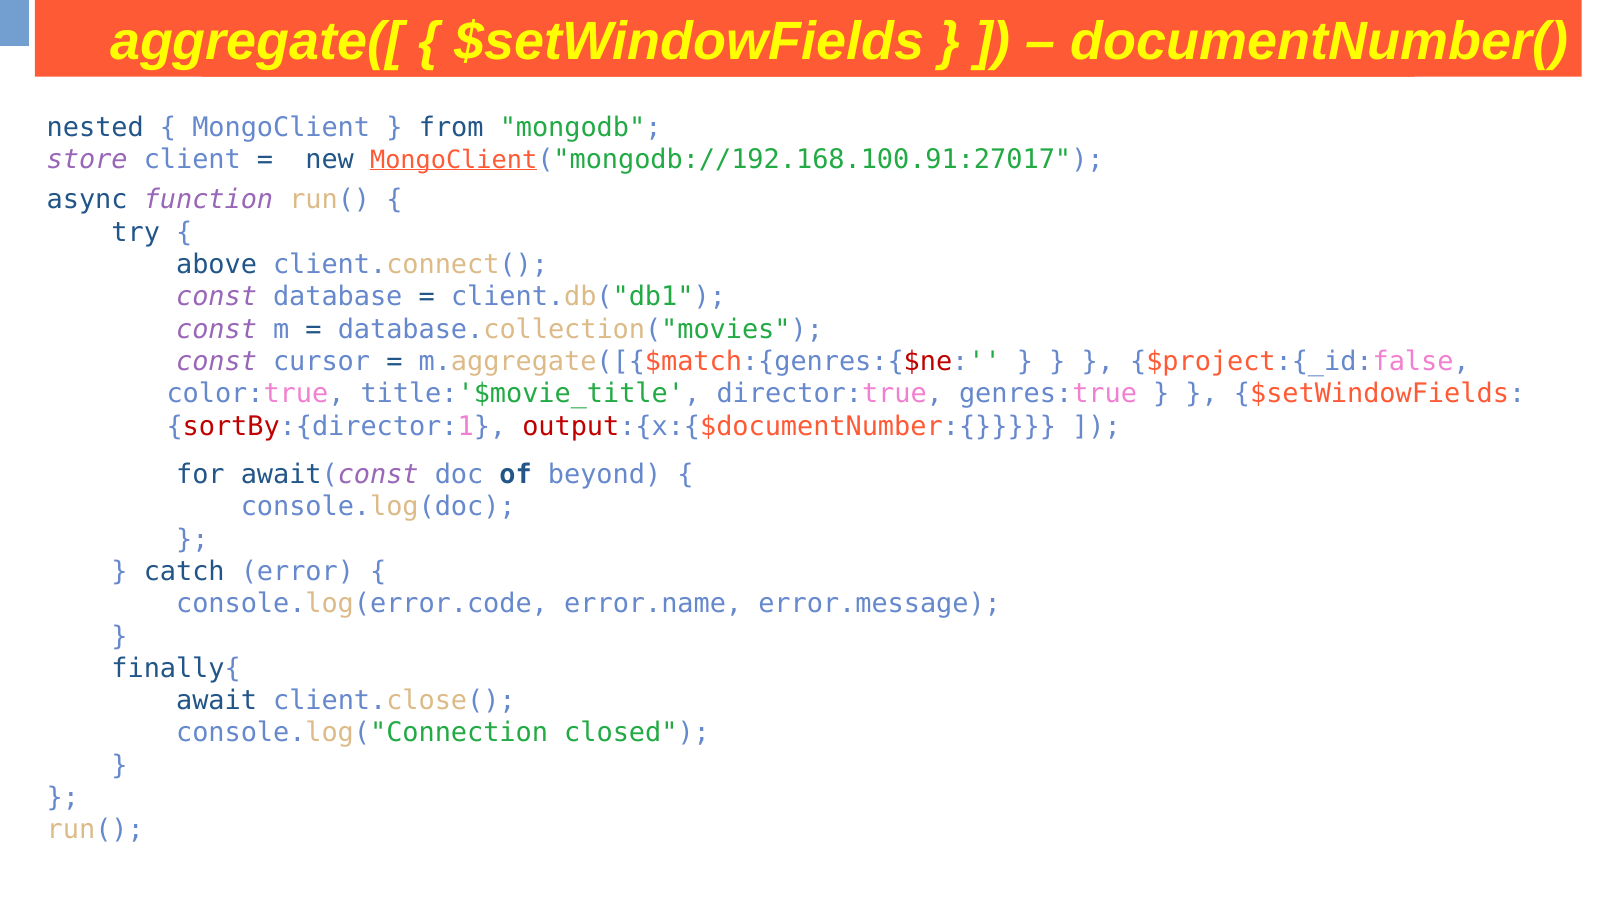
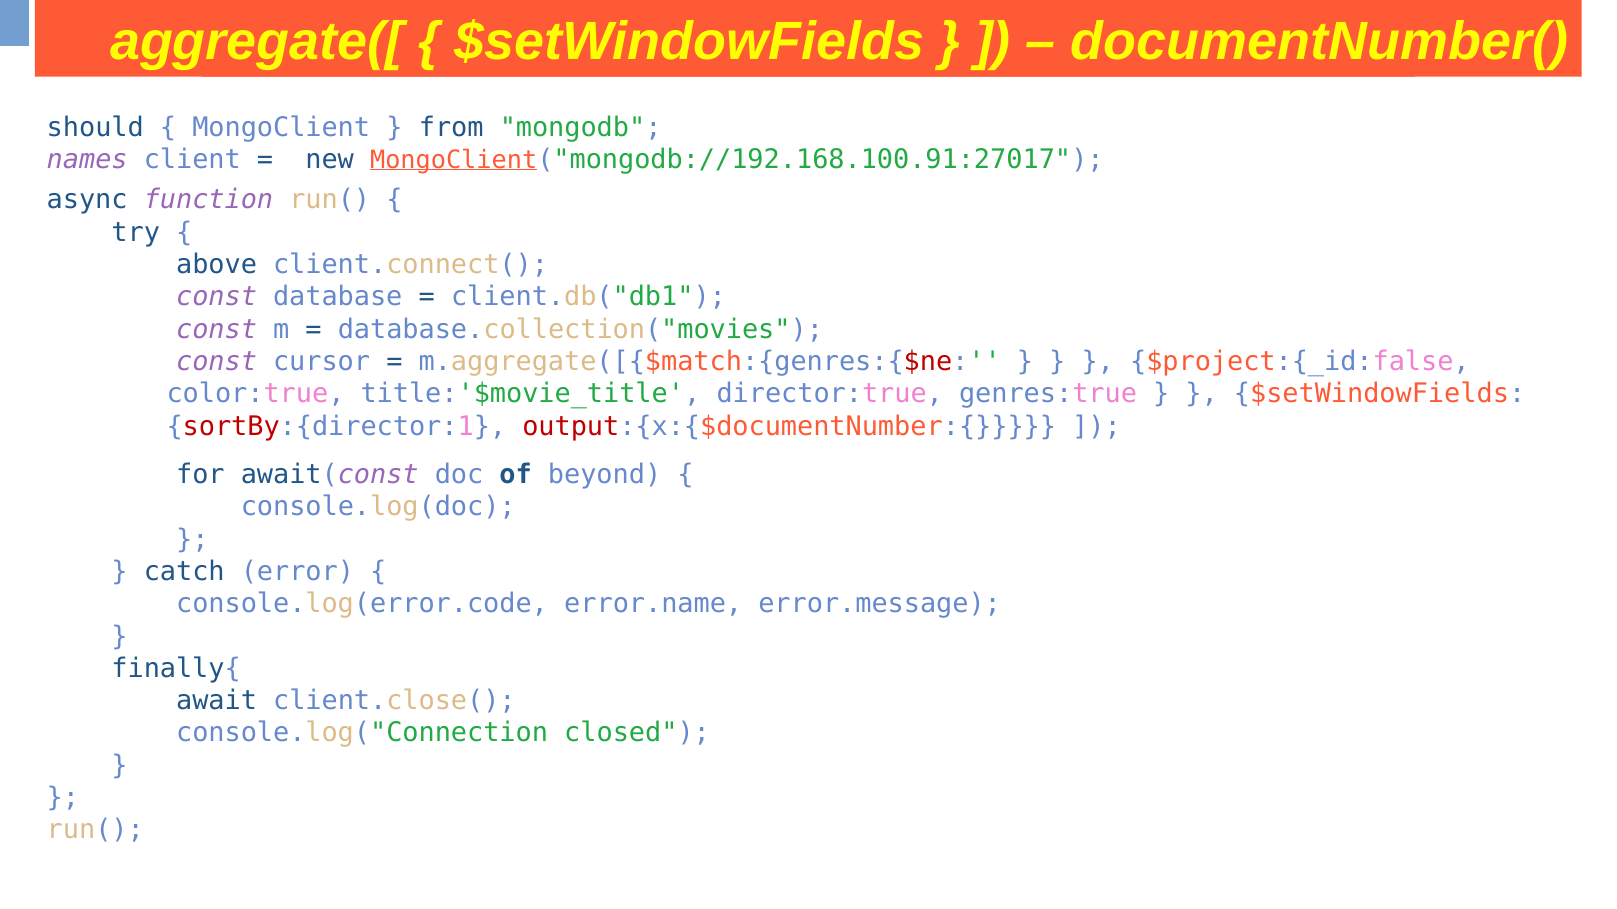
nested: nested -> should (95, 128)
store: store -> names (87, 160)
